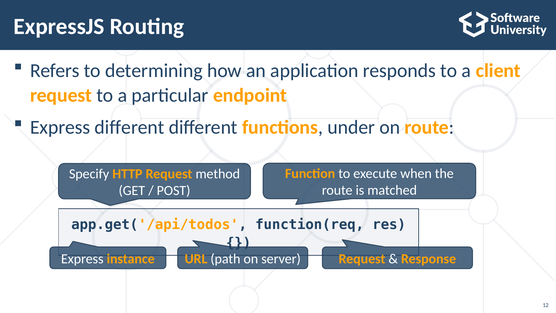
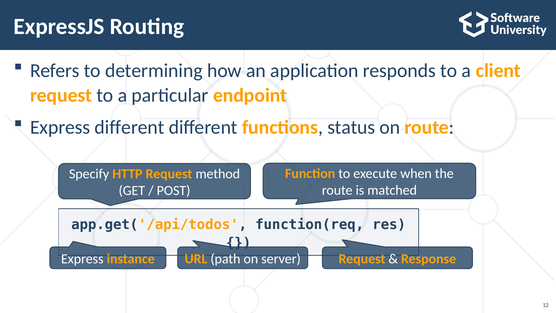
under: under -> status (351, 127)
